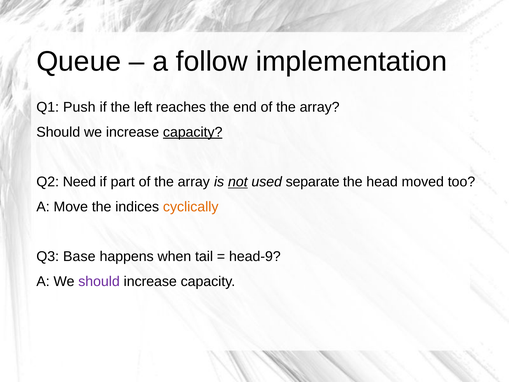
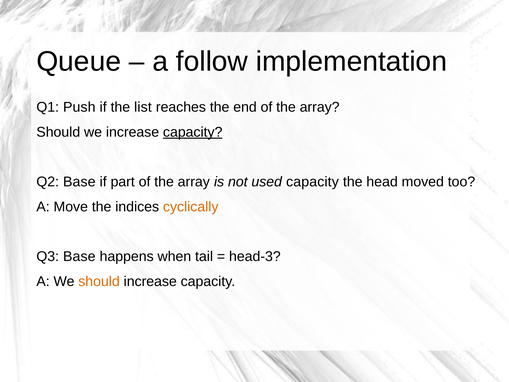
left: left -> list (143, 107)
Q2 Need: Need -> Base (79, 182)
not underline: present -> none (238, 182)
used separate: separate -> capacity (312, 182)
head-9: head-9 -> head-3 (255, 256)
should colour: purple -> orange (99, 281)
